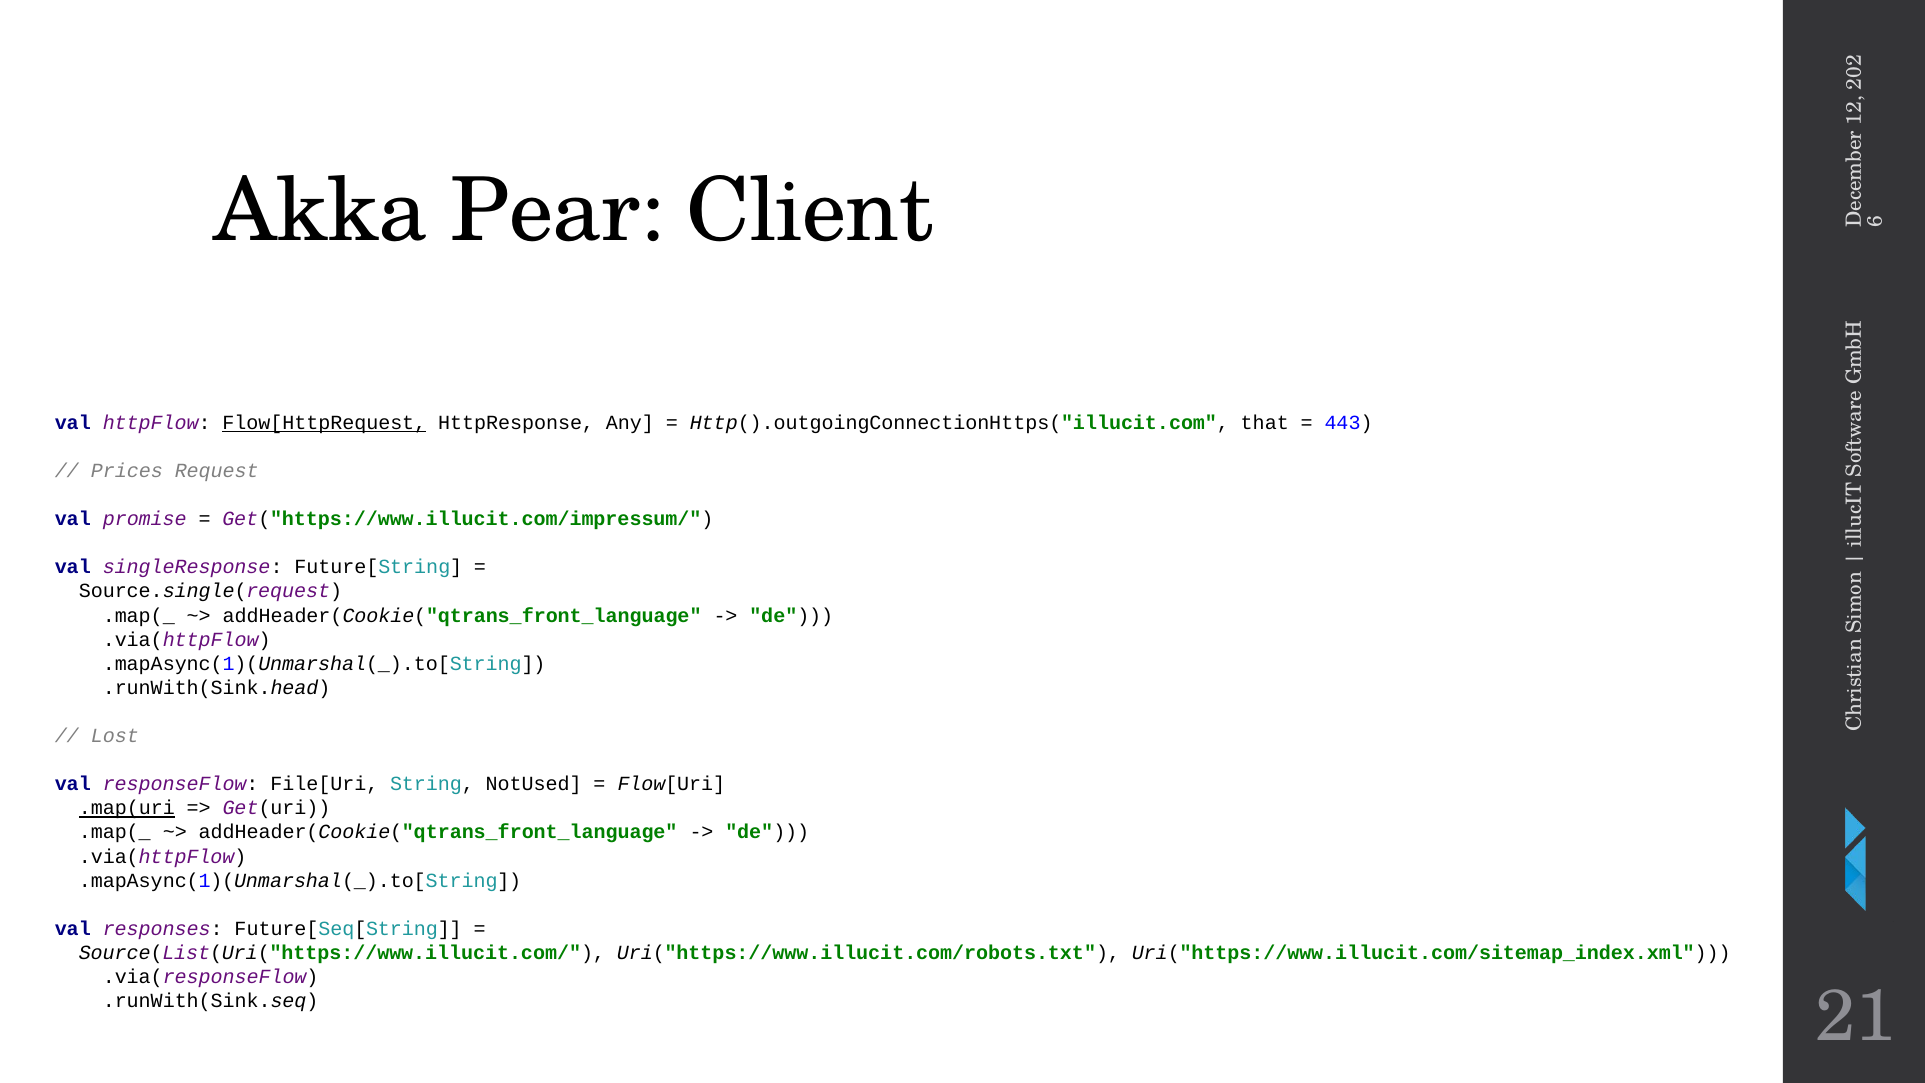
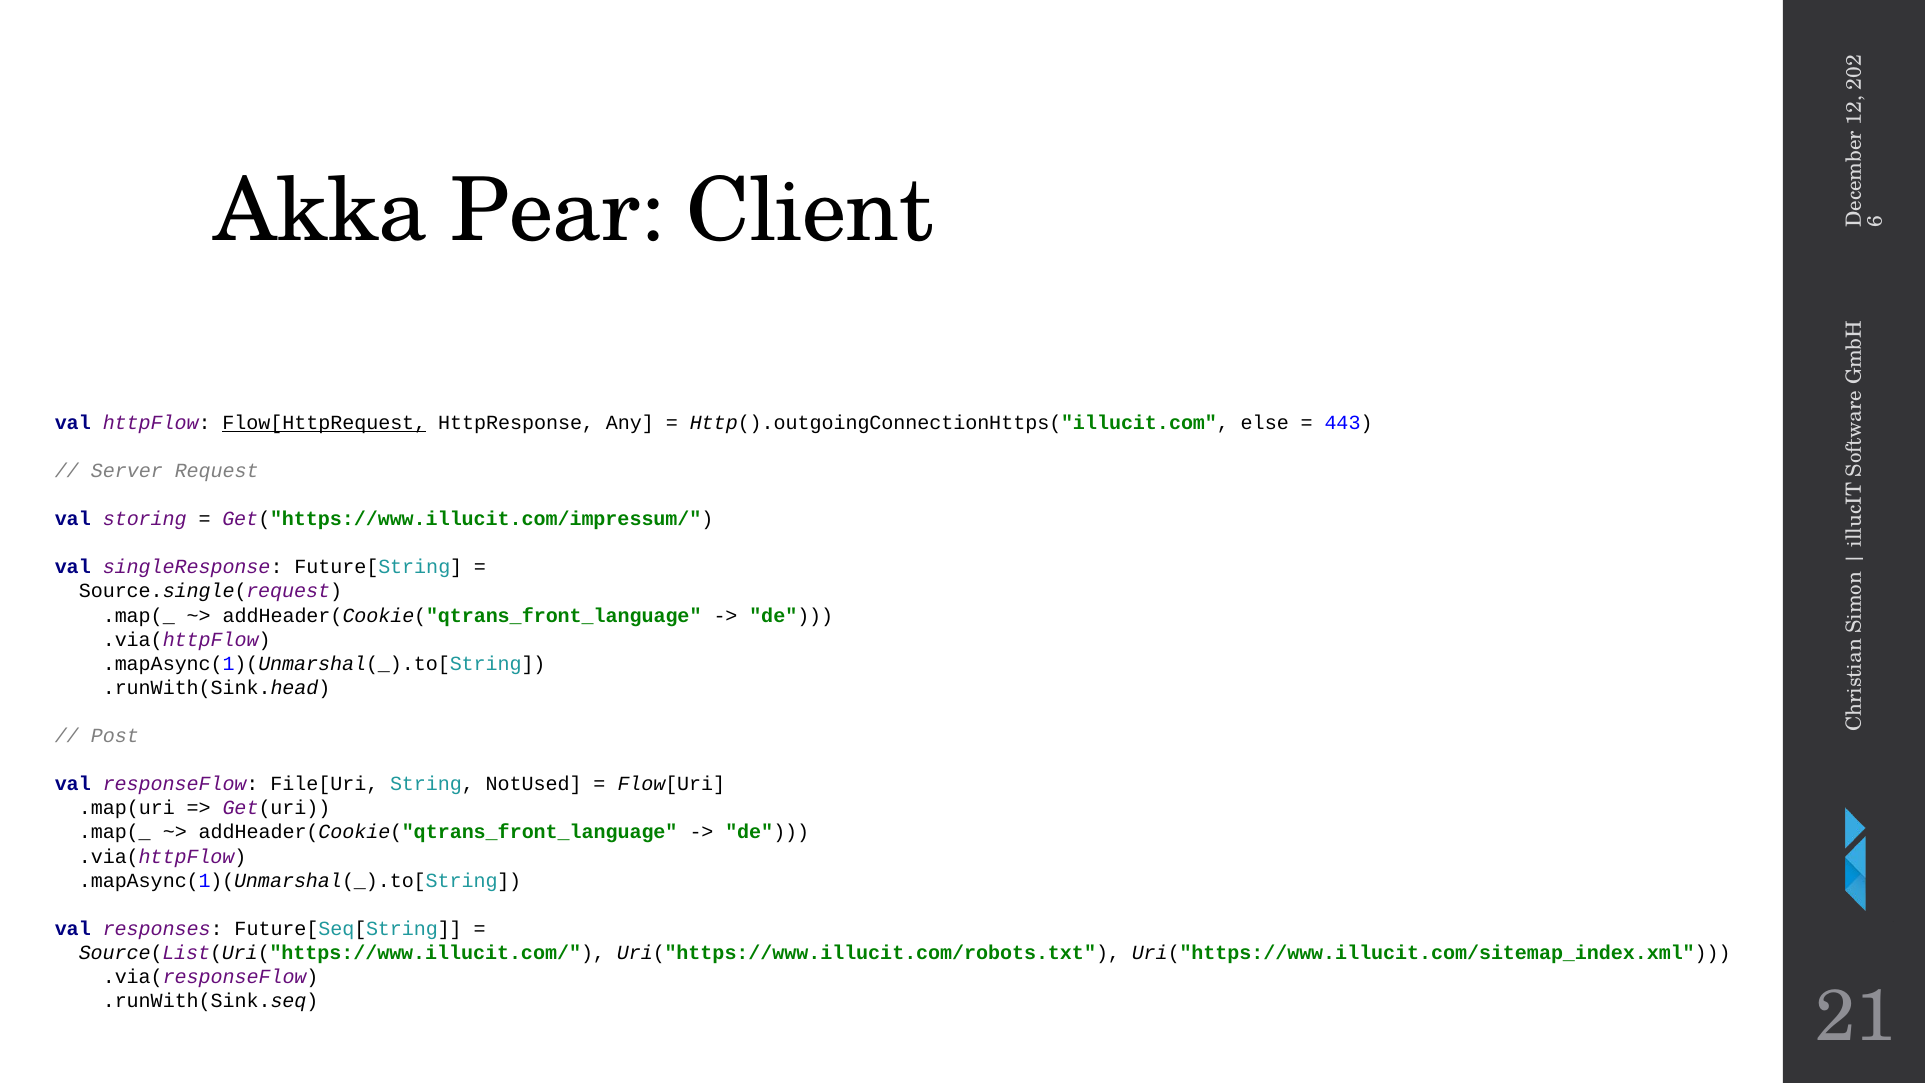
that: that -> else (1265, 423)
Prices: Prices -> Server (127, 471)
promise: promise -> storing (145, 519)
Lost: Lost -> Post (115, 736)
.map(uri underline: present -> none (127, 808)
